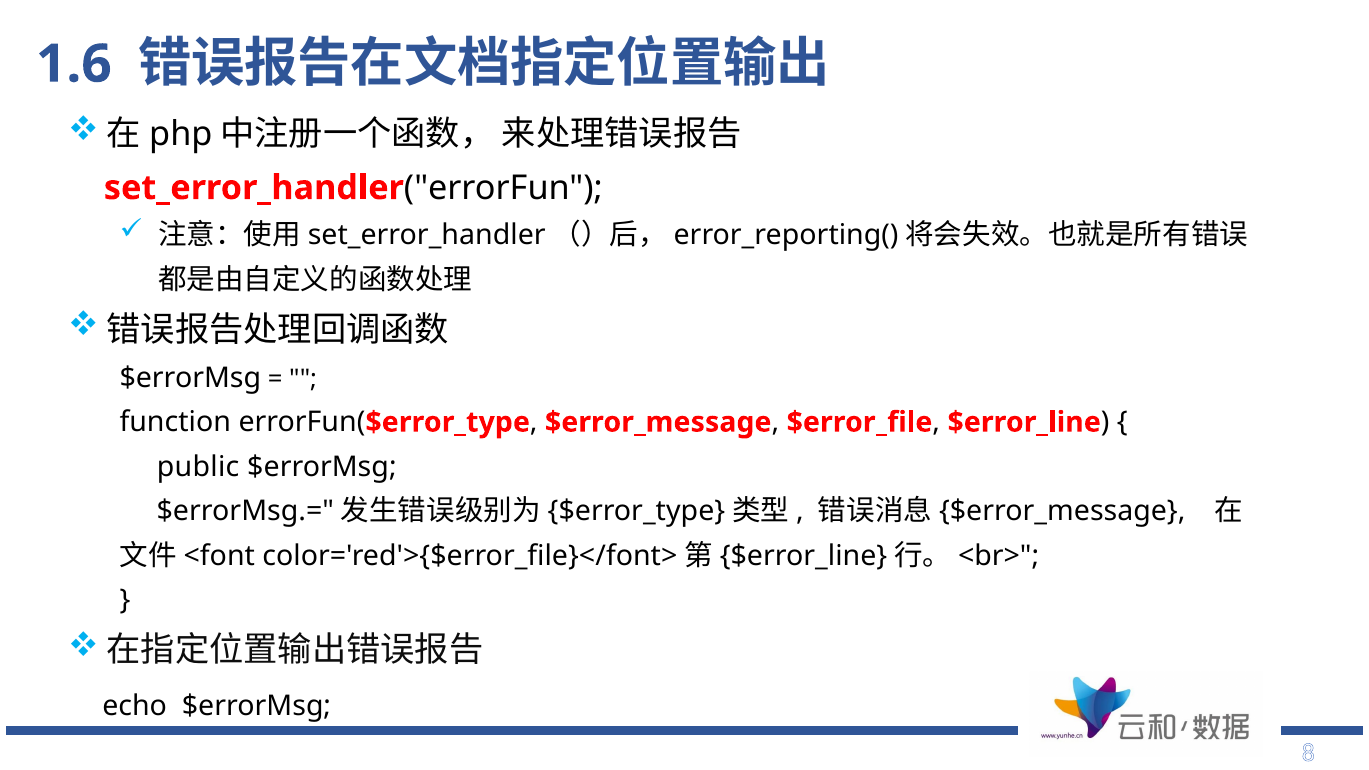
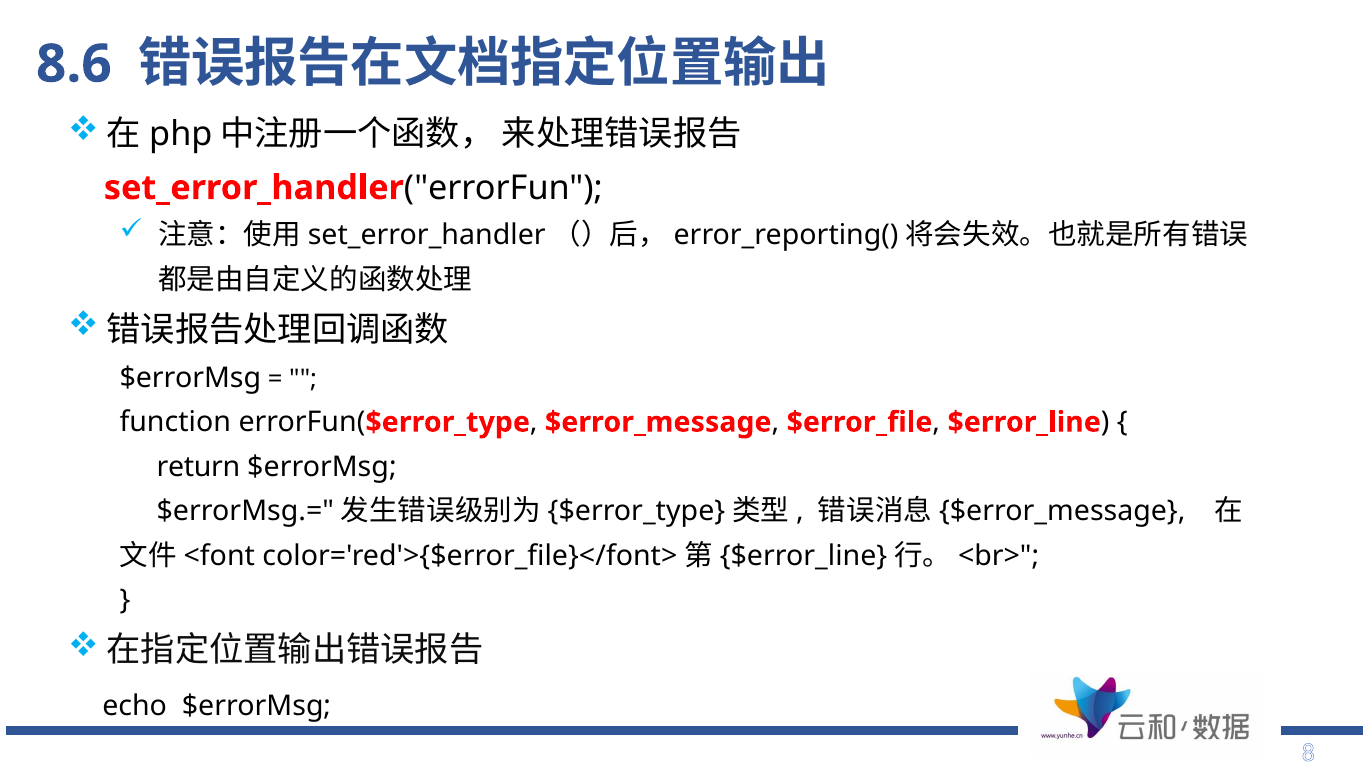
1.6: 1.6 -> 8.6 (74, 64)
public: public -> return (198, 467)
